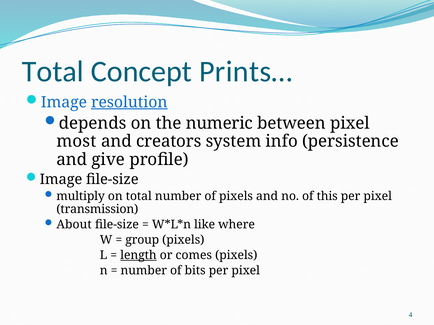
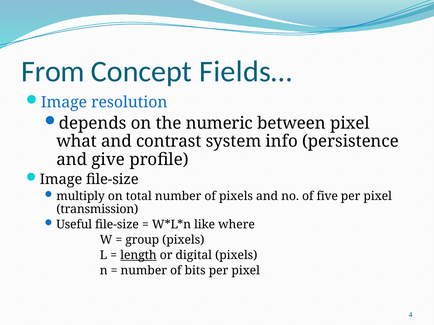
Total: Total -> From (53, 72)
Prints…: Prints… -> Fields… (246, 72)
resolution underline: present -> none (129, 102)
most: most -> what (77, 142)
creators: creators -> contrast (169, 142)
this: this -> five (327, 196)
About: About -> Useful (74, 225)
comes: comes -> digital (194, 256)
